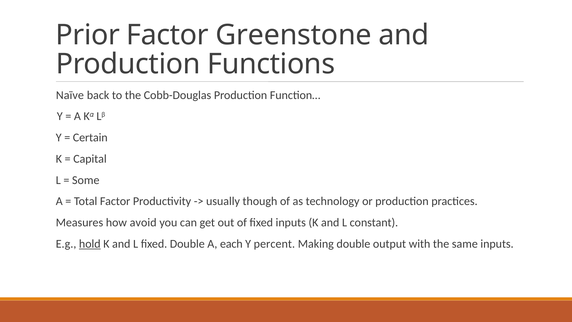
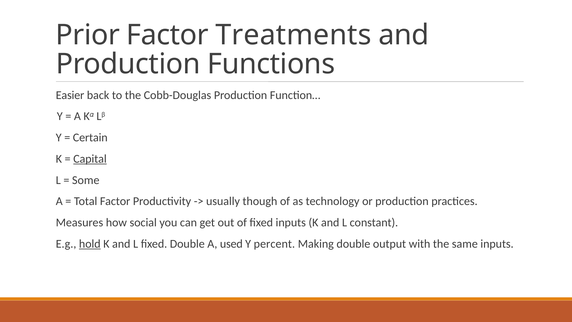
Greenstone: Greenstone -> Treatments (294, 35)
Naïve: Naïve -> Easier (70, 95)
Capital underline: none -> present (90, 159)
avoid: avoid -> social (143, 222)
each: each -> used (231, 244)
